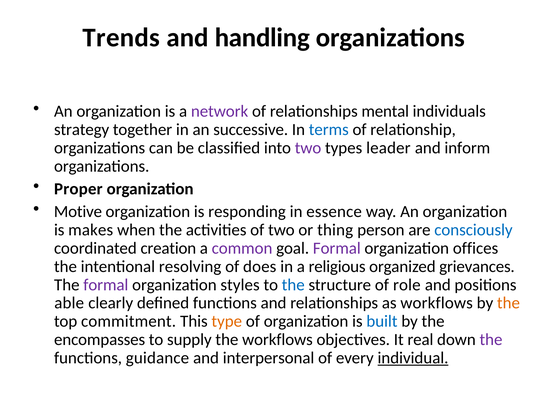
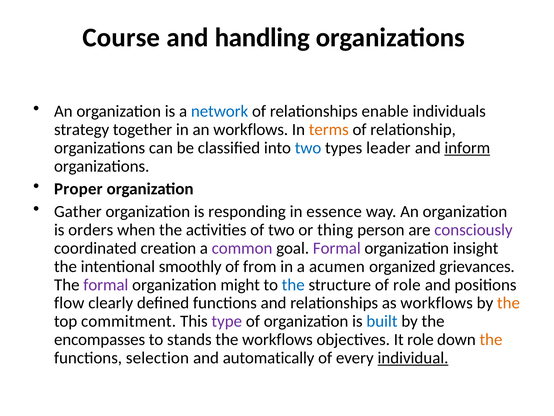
Trends: Trends -> Course (121, 37)
network colour: purple -> blue (220, 111)
mental: mental -> enable (385, 111)
an successive: successive -> workflows (251, 129)
terms colour: blue -> orange (329, 129)
two colour: purple -> blue (308, 148)
inform underline: none -> present (467, 148)
Motive: Motive -> Gather (78, 211)
makes: makes -> orders (91, 230)
consciously colour: blue -> purple (473, 230)
offices: offices -> insight (476, 248)
resolving: resolving -> smoothly (190, 266)
does: does -> from (260, 266)
religious: religious -> acumen (337, 266)
styles: styles -> might (240, 284)
able: able -> flow (69, 303)
type colour: orange -> purple (227, 321)
supply: supply -> stands (189, 339)
It real: real -> role (420, 339)
the colour: purple -> orange (491, 339)
guidance: guidance -> selection (157, 358)
interpersonal: interpersonal -> automatically (269, 358)
